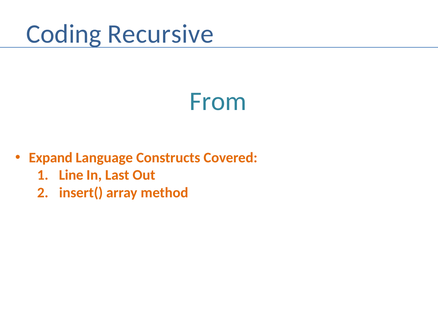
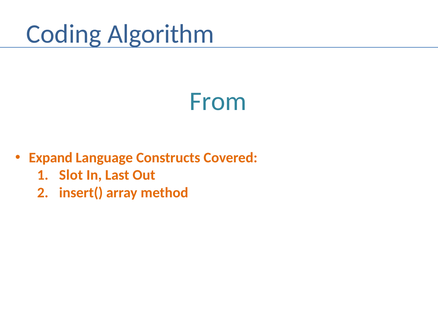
Recursive: Recursive -> Algorithm (161, 34)
Line: Line -> Slot (71, 175)
